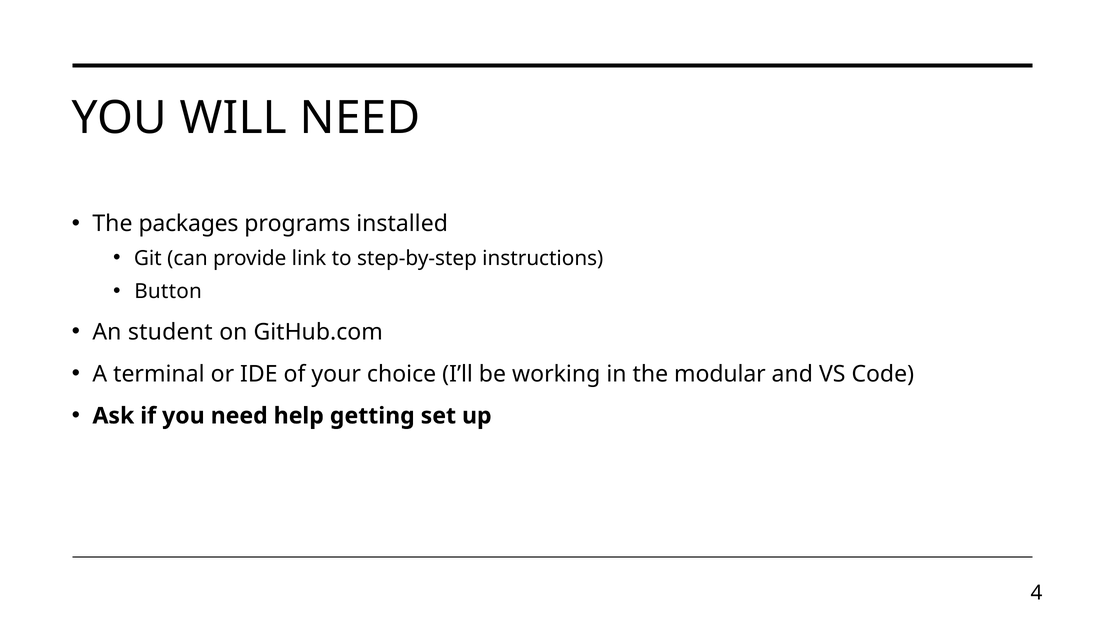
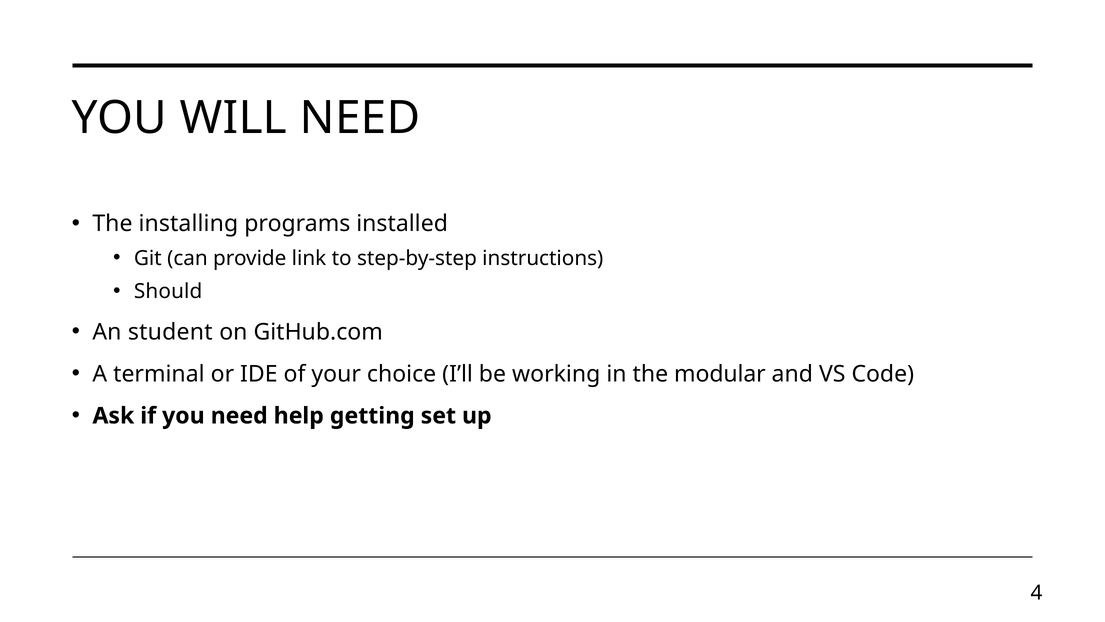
packages: packages -> installing (188, 224)
Button: Button -> Should (168, 291)
